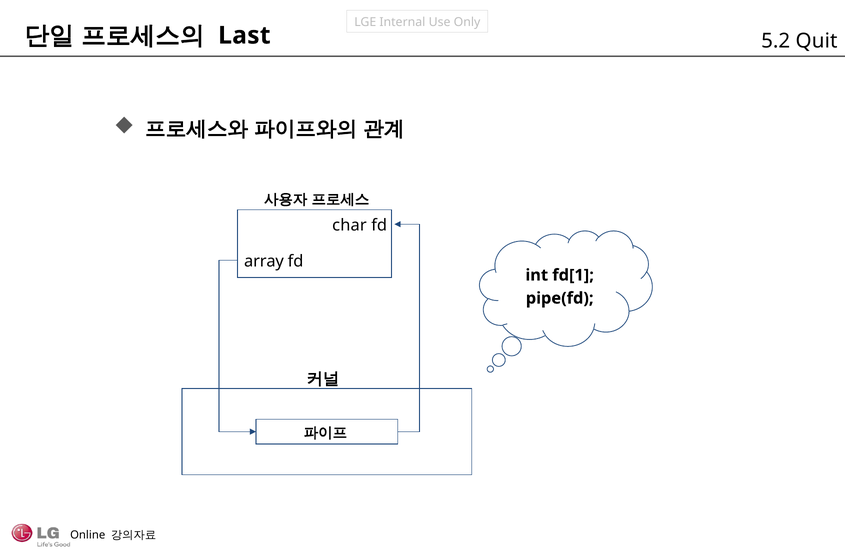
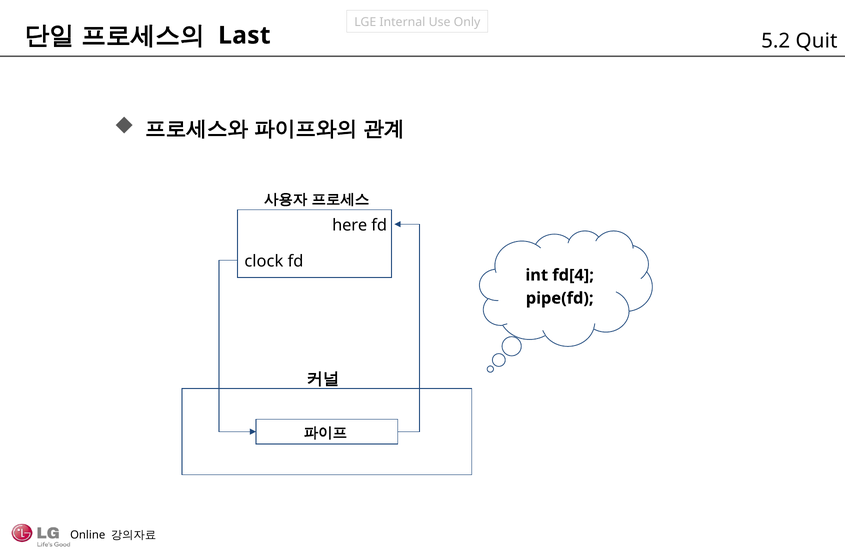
char: char -> here (350, 225)
array: array -> clock (264, 261)
fd[1: fd[1 -> fd[4 (573, 275)
